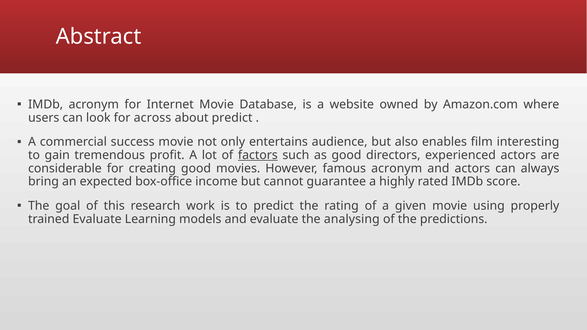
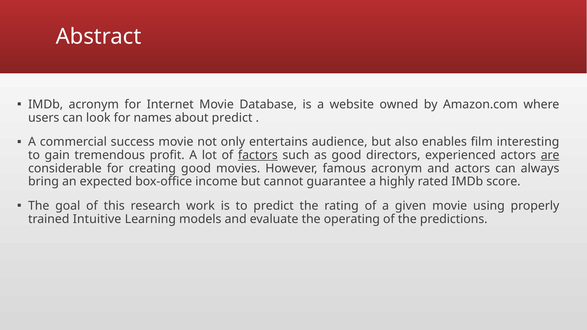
across: across -> names (153, 118)
are underline: none -> present (550, 155)
trained Evaluate: Evaluate -> Intuitive (97, 219)
analysing: analysing -> operating (352, 219)
